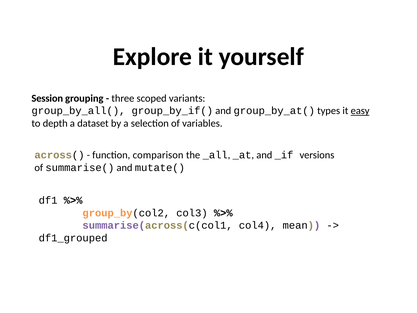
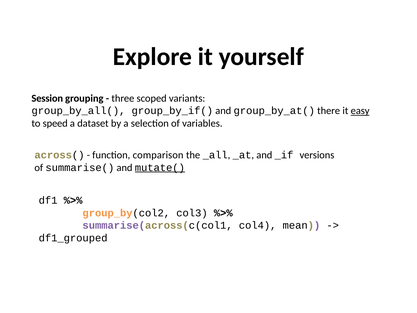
types: types -> there (329, 111)
depth: depth -> speed (55, 123)
mutate( underline: none -> present (160, 168)
